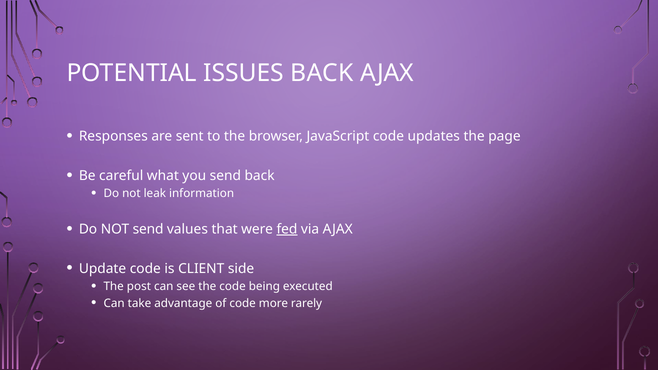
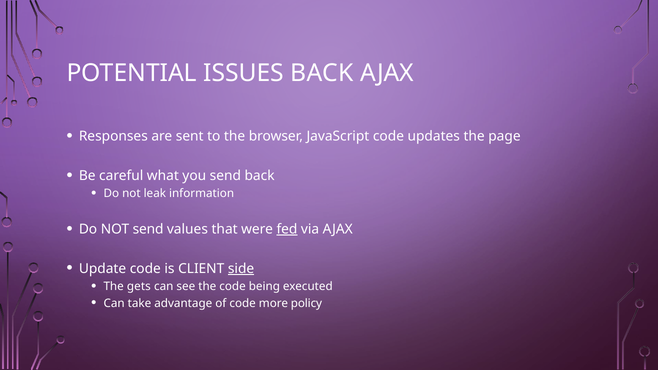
side underline: none -> present (241, 269)
post: post -> gets (139, 286)
rarely: rarely -> policy (306, 303)
